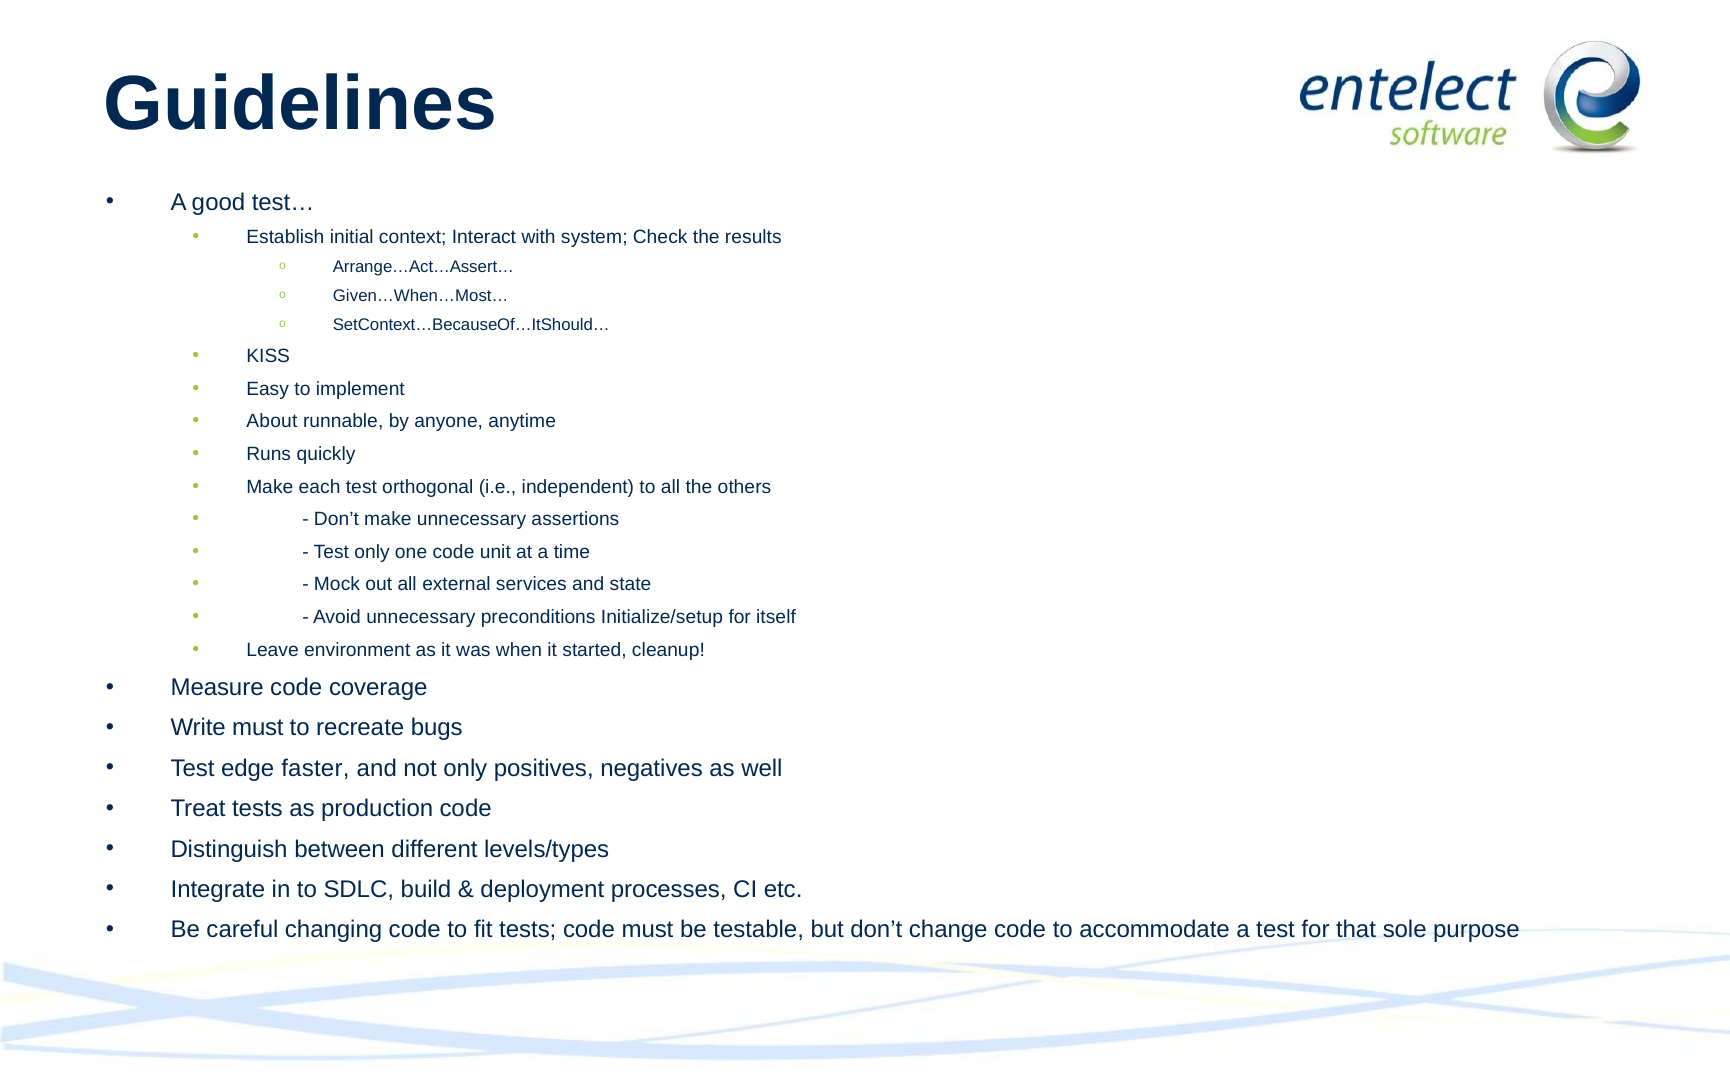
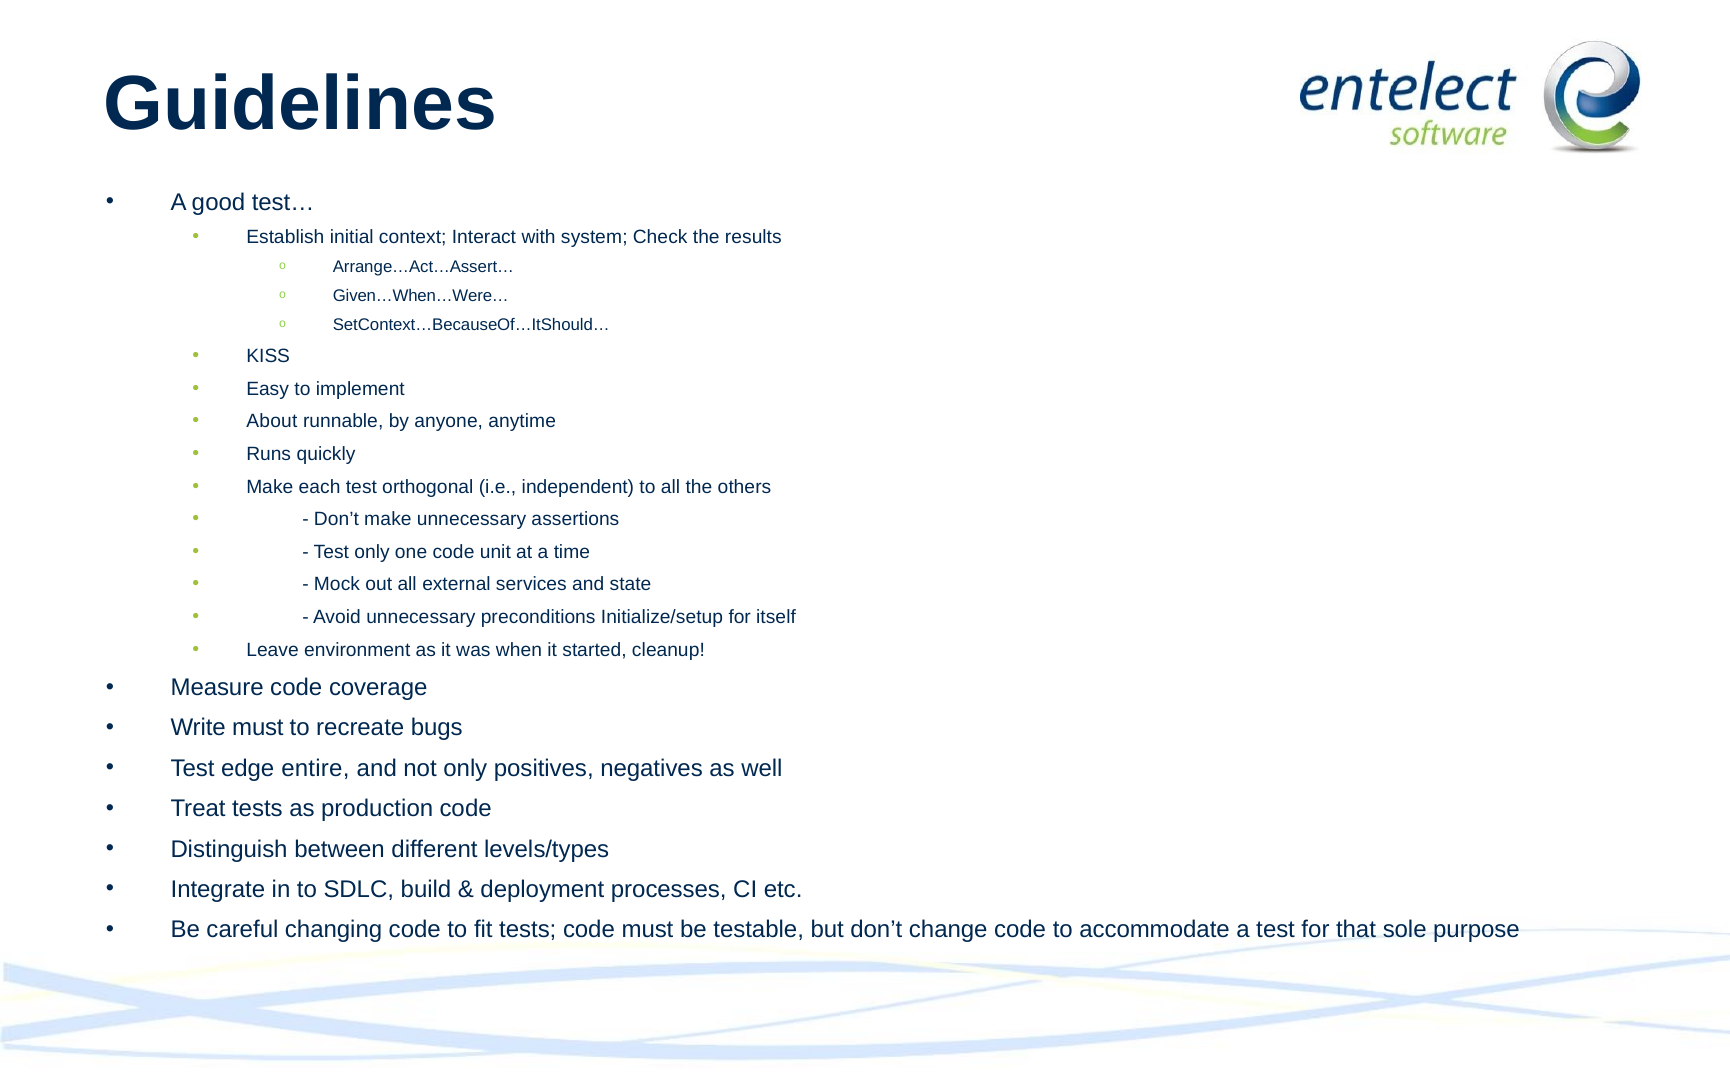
Given…When…Most…: Given…When…Most… -> Given…When…Were… (421, 296)
faster: faster -> entire (315, 769)
